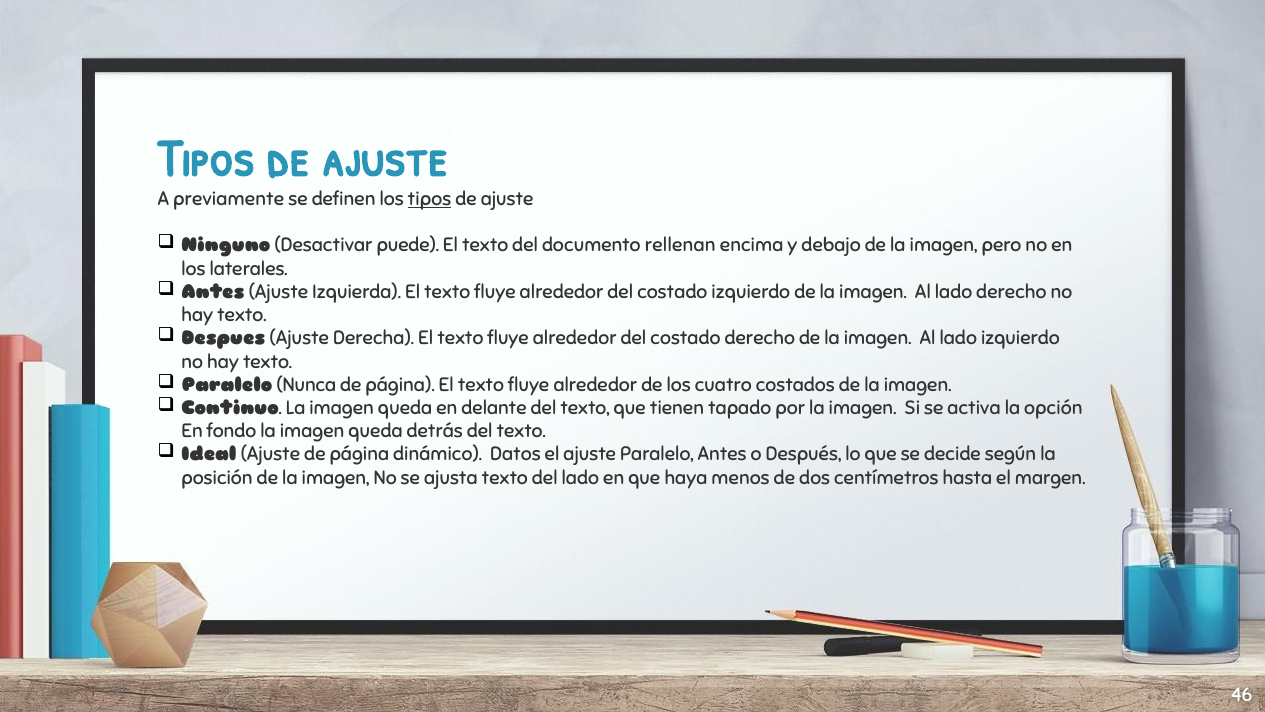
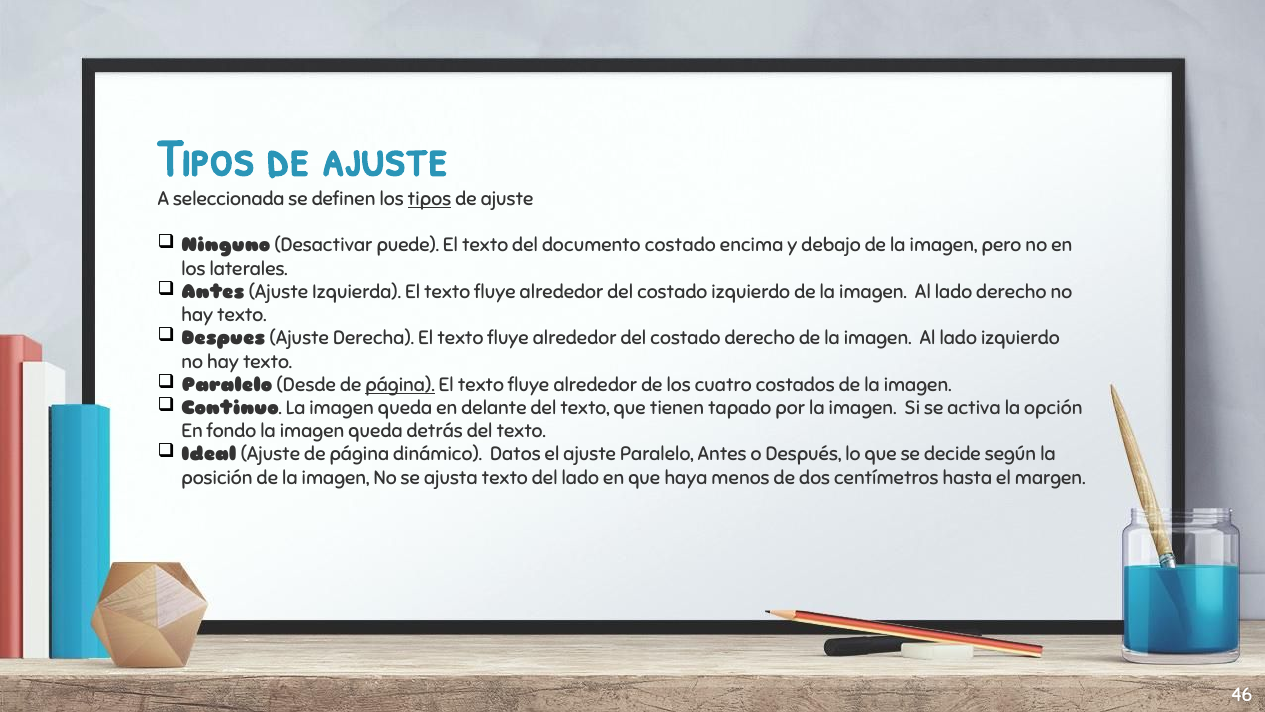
previamente: previamente -> seleccionada (229, 199)
documento rellenan: rellenan -> costado (680, 245)
Nunca: Nunca -> Desde (306, 385)
página underline: none -> present (400, 385)
